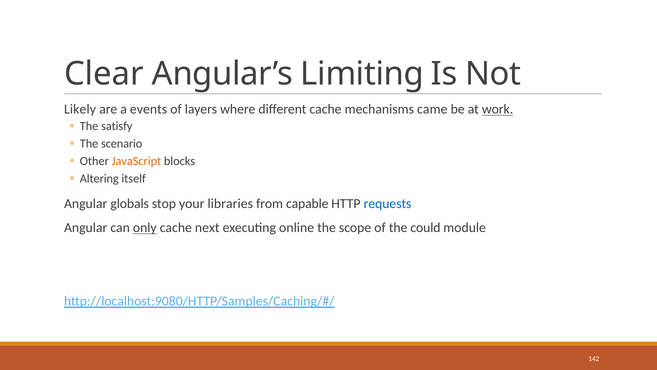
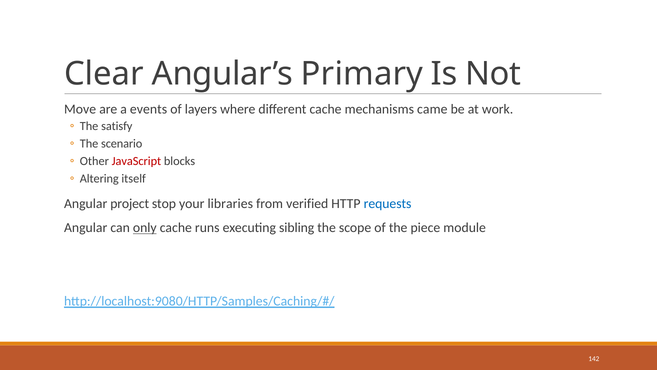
Limiting: Limiting -> Primary (362, 74)
Likely: Likely -> Move (80, 109)
work underline: present -> none (498, 109)
JavaScript colour: orange -> red (136, 161)
globals: globals -> project (130, 203)
capable: capable -> verified (307, 203)
next: next -> runs (207, 228)
online: online -> sibling (297, 228)
could: could -> piece (425, 228)
